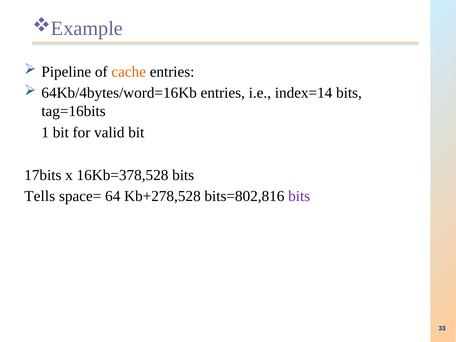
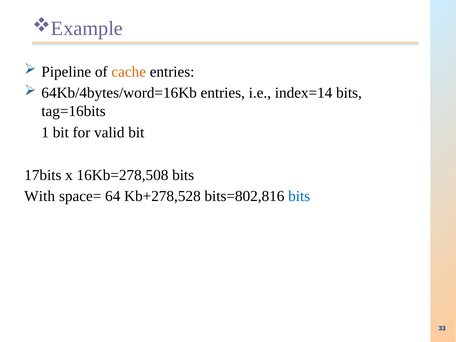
16Kb=378,528: 16Kb=378,528 -> 16Kb=278,508 (122, 175)
Tells: Tells -> With (40, 196)
bits colour: purple -> blue (299, 196)
